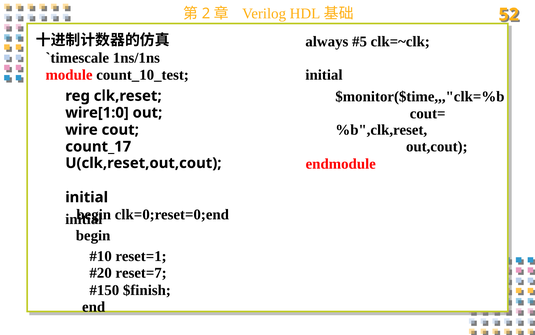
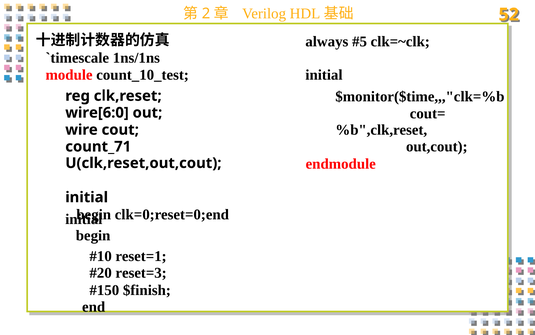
wire[1:0: wire[1:0 -> wire[6:0 (97, 112)
count_17: count_17 -> count_71 (98, 146)
reset=7: reset=7 -> reset=3 (141, 273)
